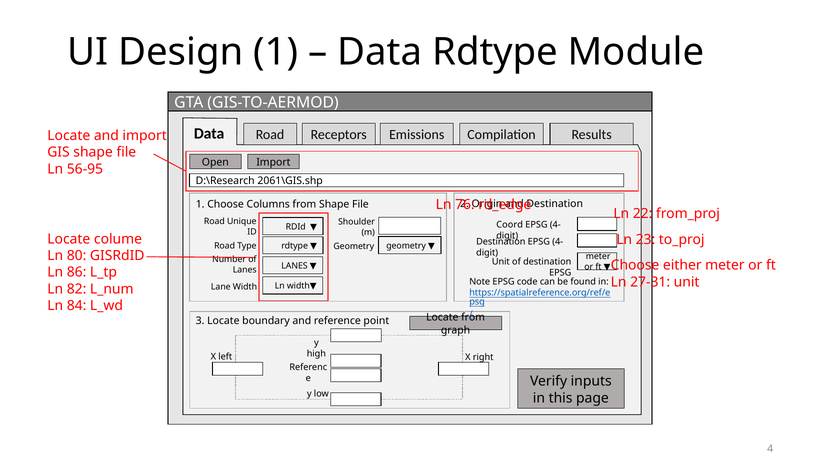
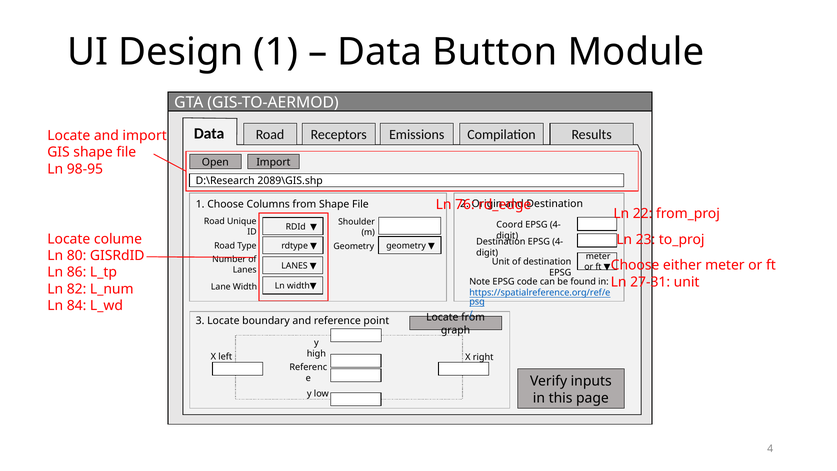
Data Rdtype: Rdtype -> Button (495, 52)
56-95: 56-95 -> 98-95 (85, 169)
2061\GIS.shp: 2061\GIS.shp -> 2089\GIS.shp (290, 181)
